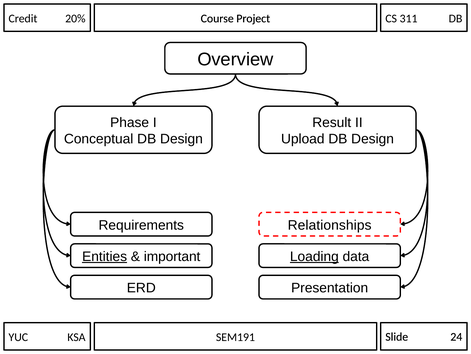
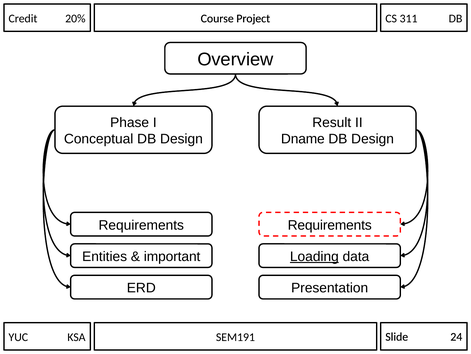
Upload: Upload -> Dname (303, 139)
Relationships: Relationships -> Requirements (330, 225)
Entities underline: present -> none (105, 256)
